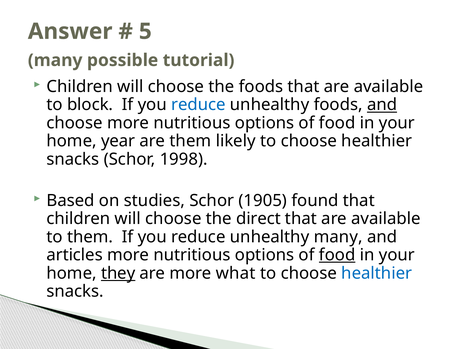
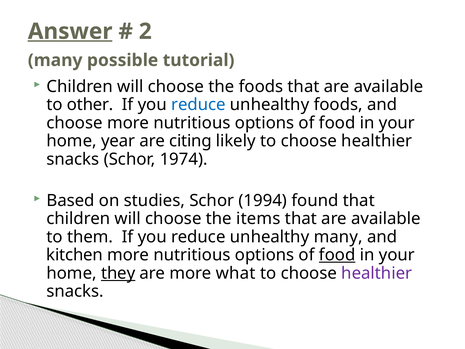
Answer underline: none -> present (70, 31)
5: 5 -> 2 (145, 31)
block: block -> other (90, 105)
and underline: present -> none (382, 105)
are them: them -> citing (190, 141)
1998: 1998 -> 1974 (184, 159)
1905: 1905 -> 1994 (263, 200)
direct: direct -> items (258, 219)
articles: articles -> kitchen (75, 255)
healthier colour: blue -> purple (377, 273)
